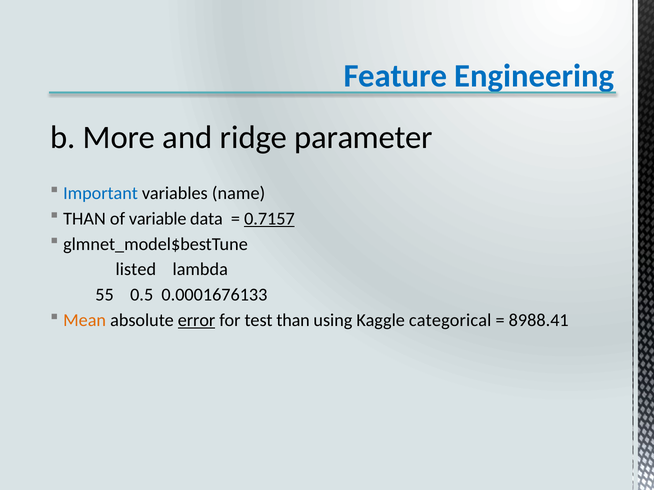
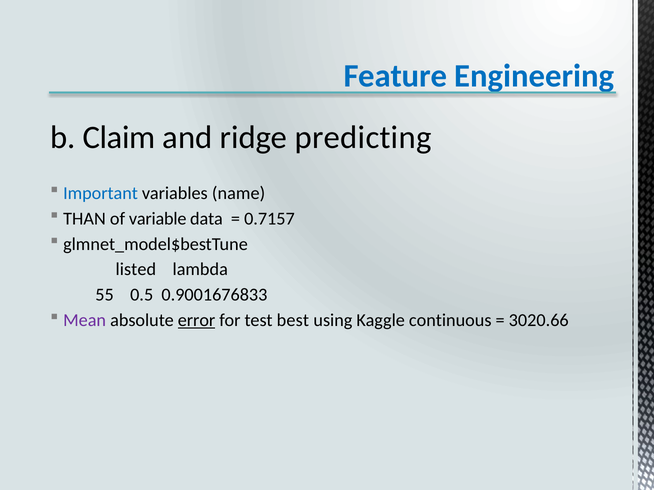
More: More -> Claim (119, 137)
parameter: parameter -> predicting (363, 137)
0.7157 underline: present -> none (269, 219)
0.0001676133: 0.0001676133 -> 0.9001676833 (214, 295)
Mean colour: orange -> purple (85, 321)
test than: than -> best (293, 321)
categorical: categorical -> continuous (450, 321)
8988.41: 8988.41 -> 3020.66 (539, 321)
